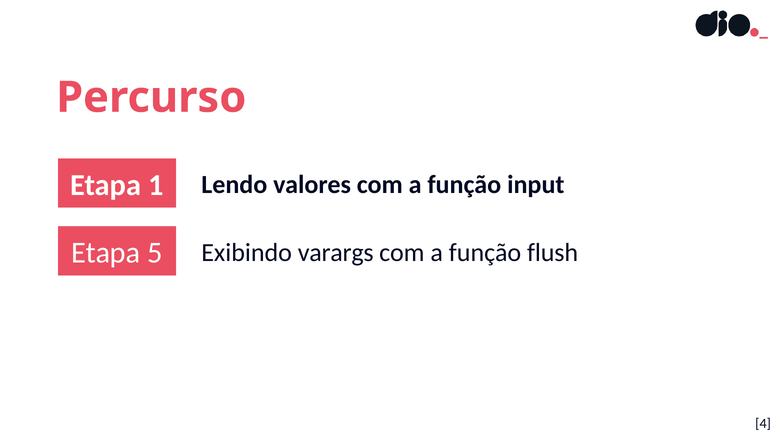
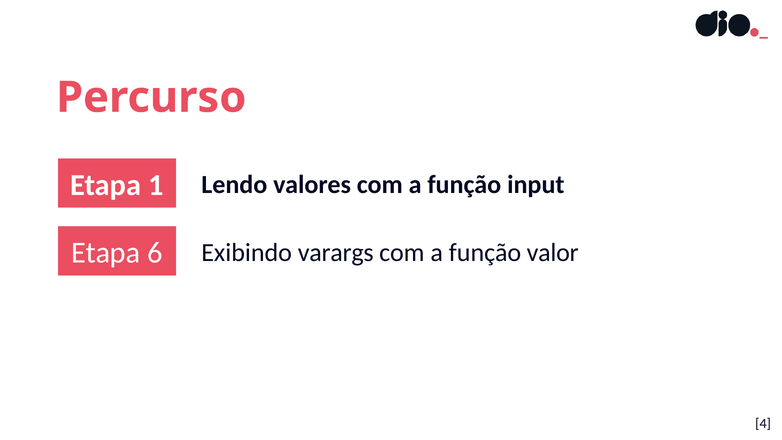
5: 5 -> 6 (155, 253)
flush: flush -> valor (553, 252)
